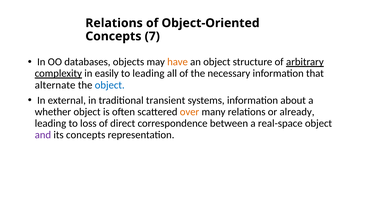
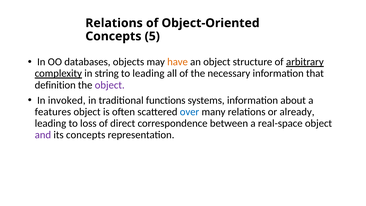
7: 7 -> 5 (152, 36)
easily: easily -> string (107, 73)
alternate: alternate -> definition (55, 85)
object colour: blue -> purple (110, 85)
external: external -> invoked (67, 100)
transient: transient -> functions (166, 100)
whether: whether -> features (53, 112)
over colour: orange -> blue (190, 112)
